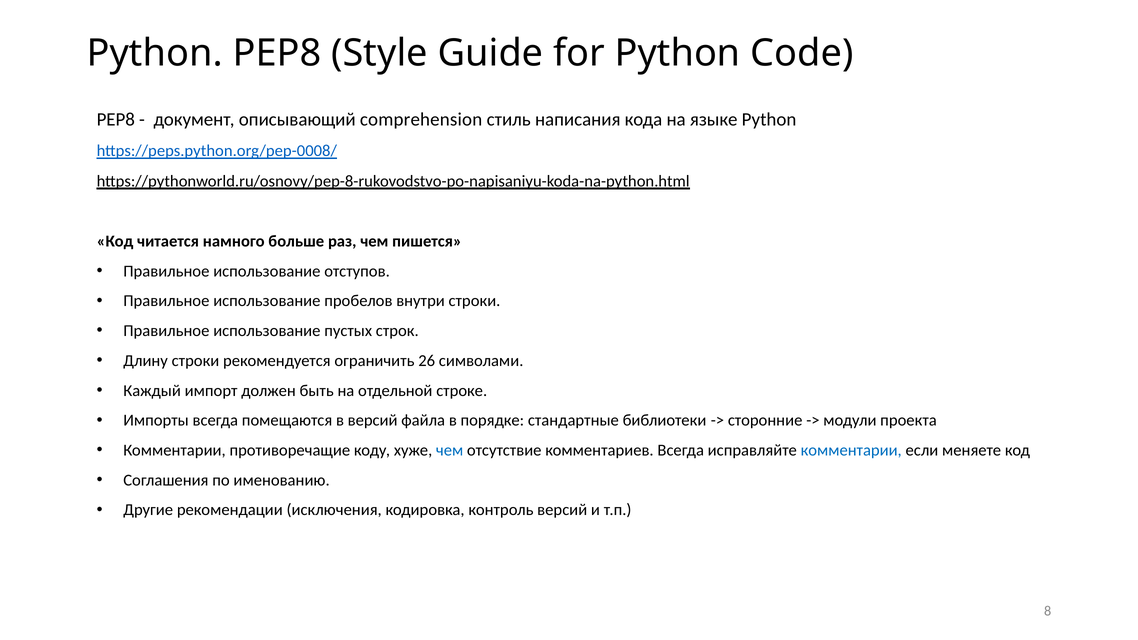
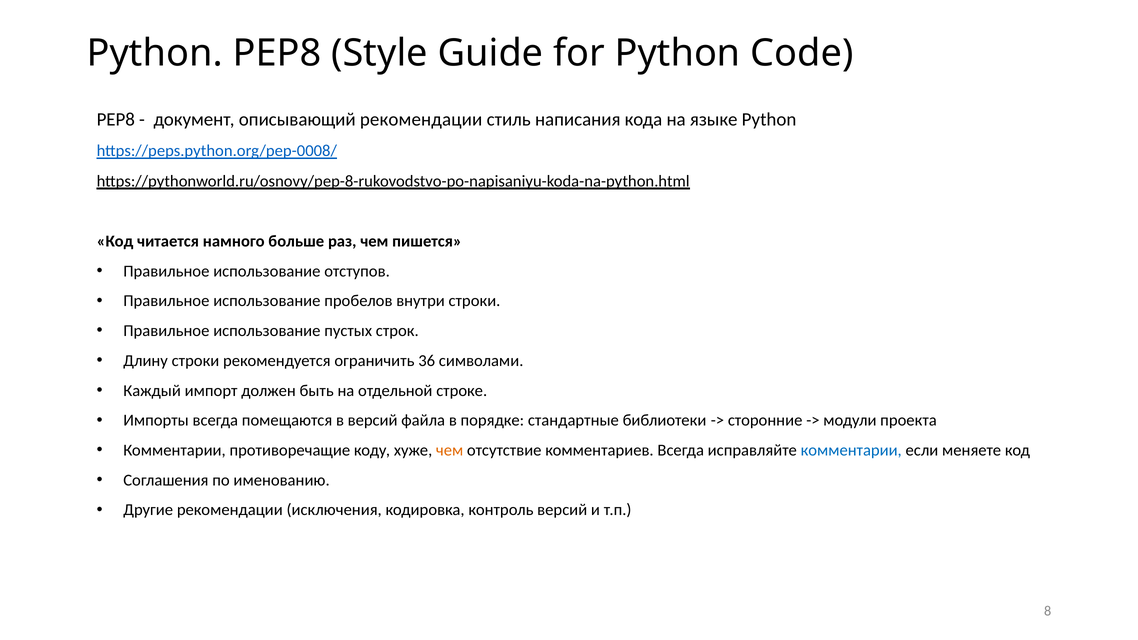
описывающий comprehension: comprehension -> рекомендации (421, 120)
26: 26 -> 36 (427, 361)
чем colour: blue -> orange (450, 450)
